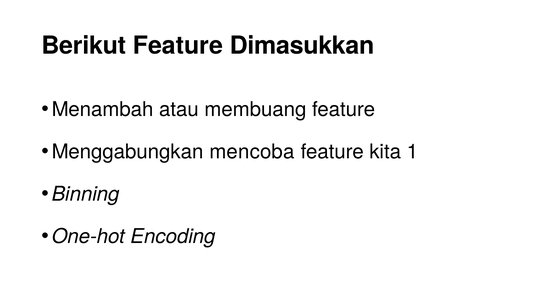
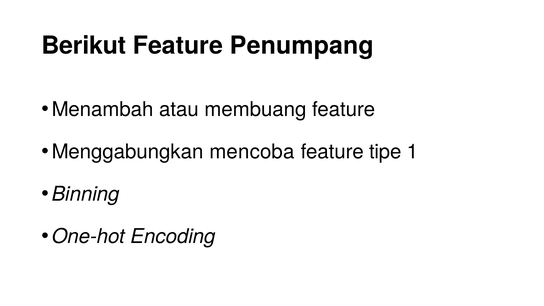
Dimasukkan: Dimasukkan -> Penumpang (302, 46)
kita: kita -> tipe (385, 152)
